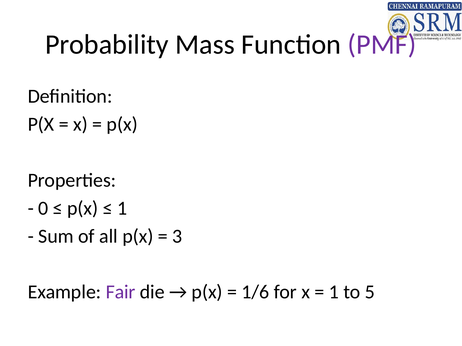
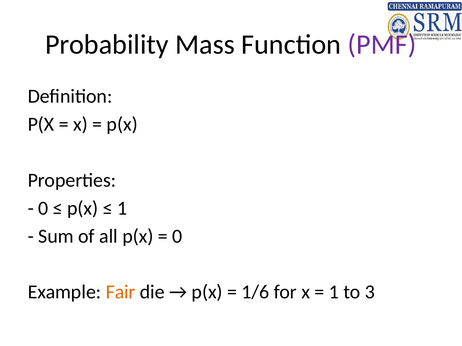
3: 3 -> 0 (177, 236)
Fair colour: purple -> orange (121, 292)
5: 5 -> 3 (370, 292)
